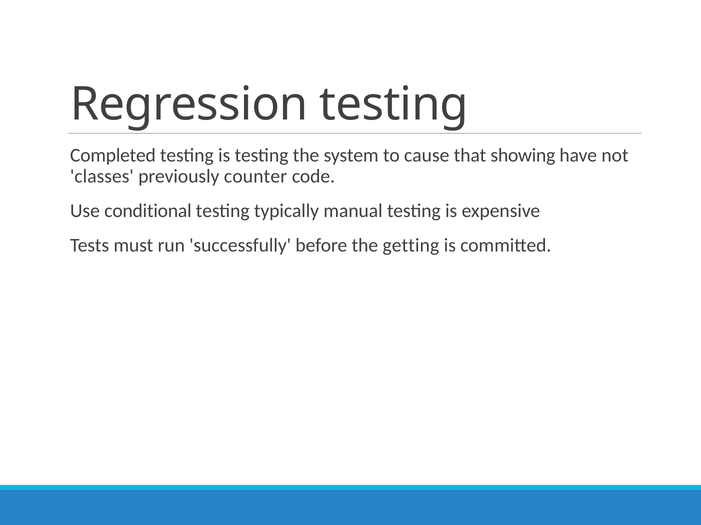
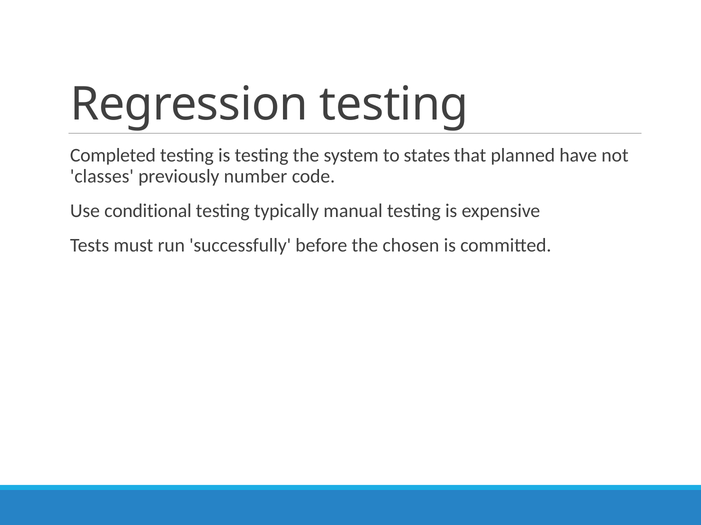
cause: cause -> states (427, 155)
showing: showing -> planned (523, 155)
counter: counter -> number (256, 176)
getting: getting -> chosen (411, 246)
